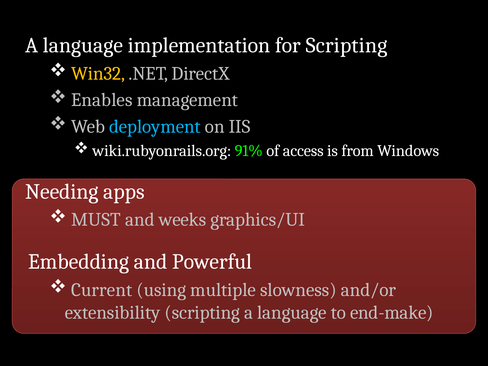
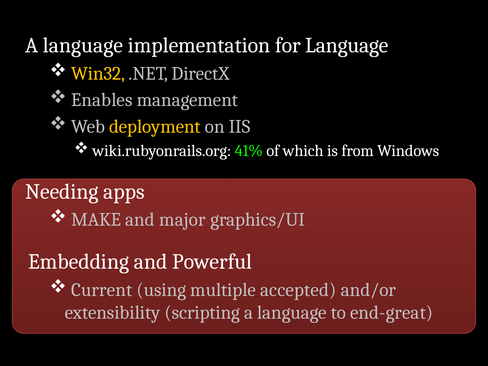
for Scripting: Scripting -> Language (347, 45)
deployment colour: light blue -> yellow (155, 127)
91%: 91% -> 41% (249, 151)
access: access -> which (303, 151)
MUST: MUST -> MAKE (96, 220)
weeks: weeks -> major (182, 220)
slowness: slowness -> accepted (298, 290)
end-make: end-make -> end-great (392, 312)
